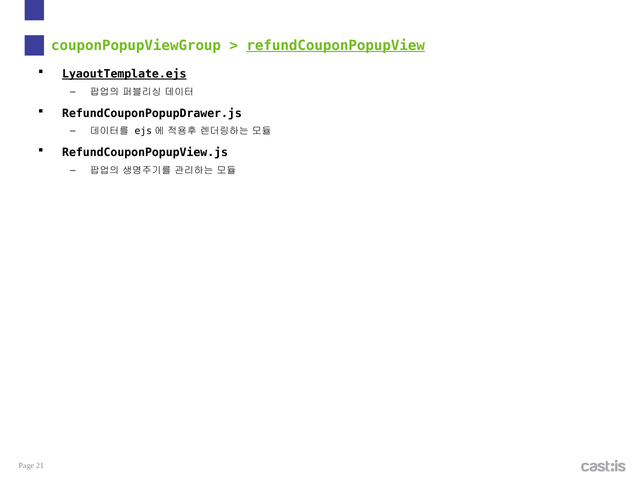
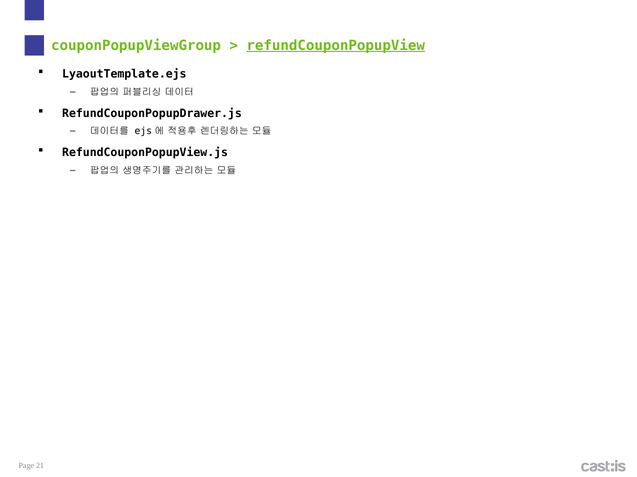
LyaoutTemplate.ejs underline: present -> none (124, 74)
